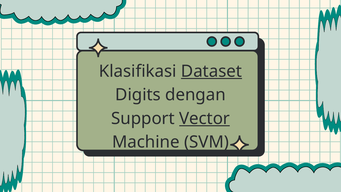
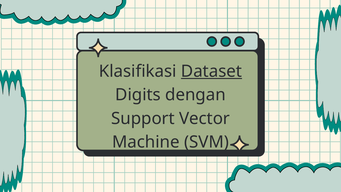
Vector underline: present -> none (205, 118)
